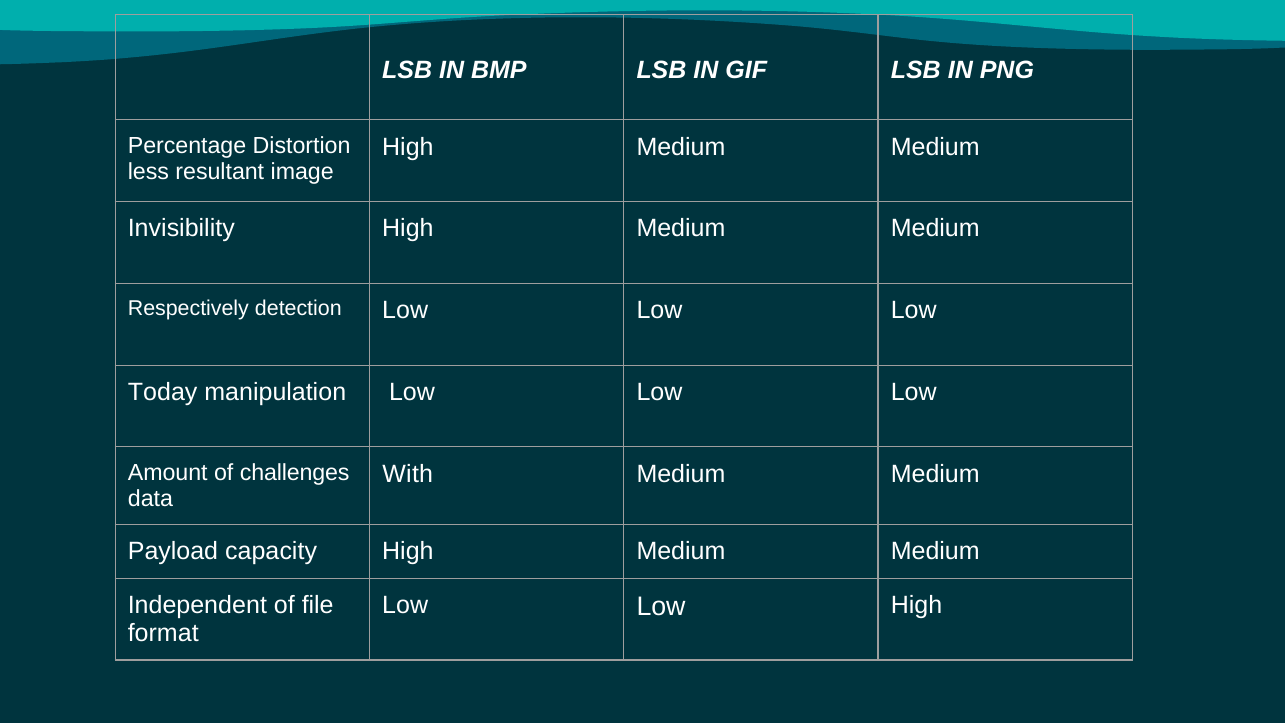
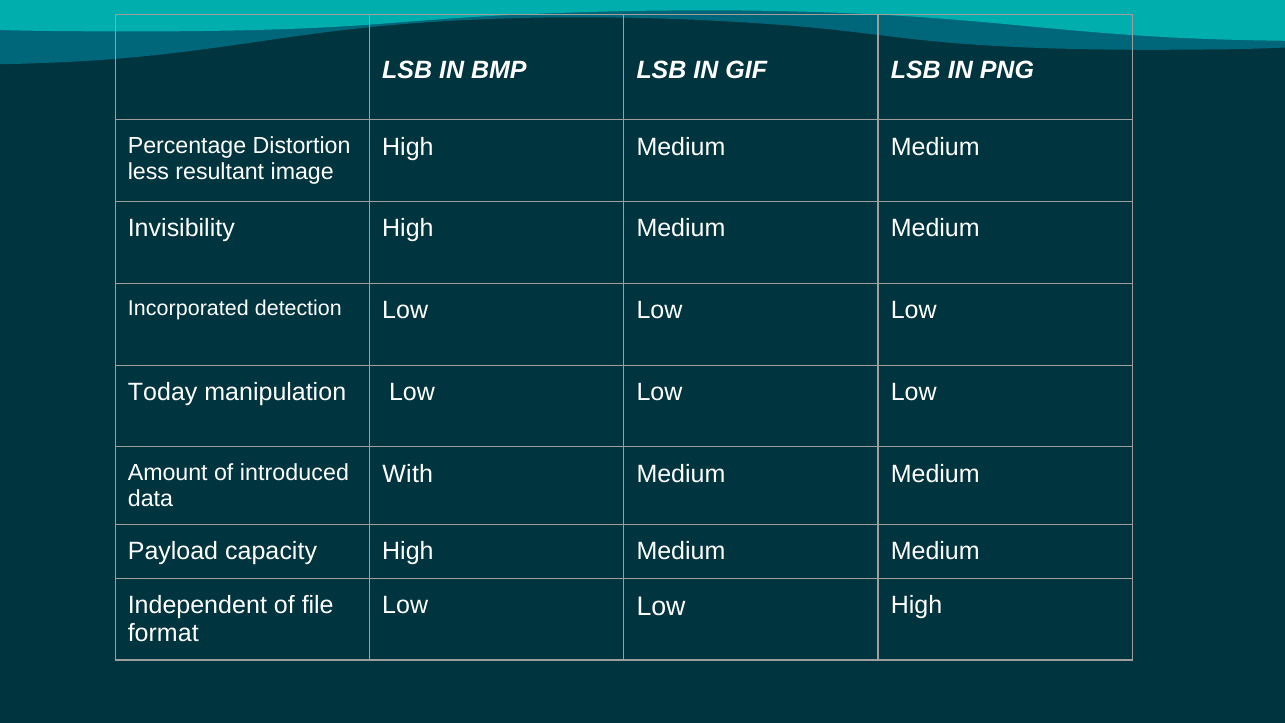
Respectively: Respectively -> Incorporated (188, 308)
challenges: challenges -> introduced (294, 473)
